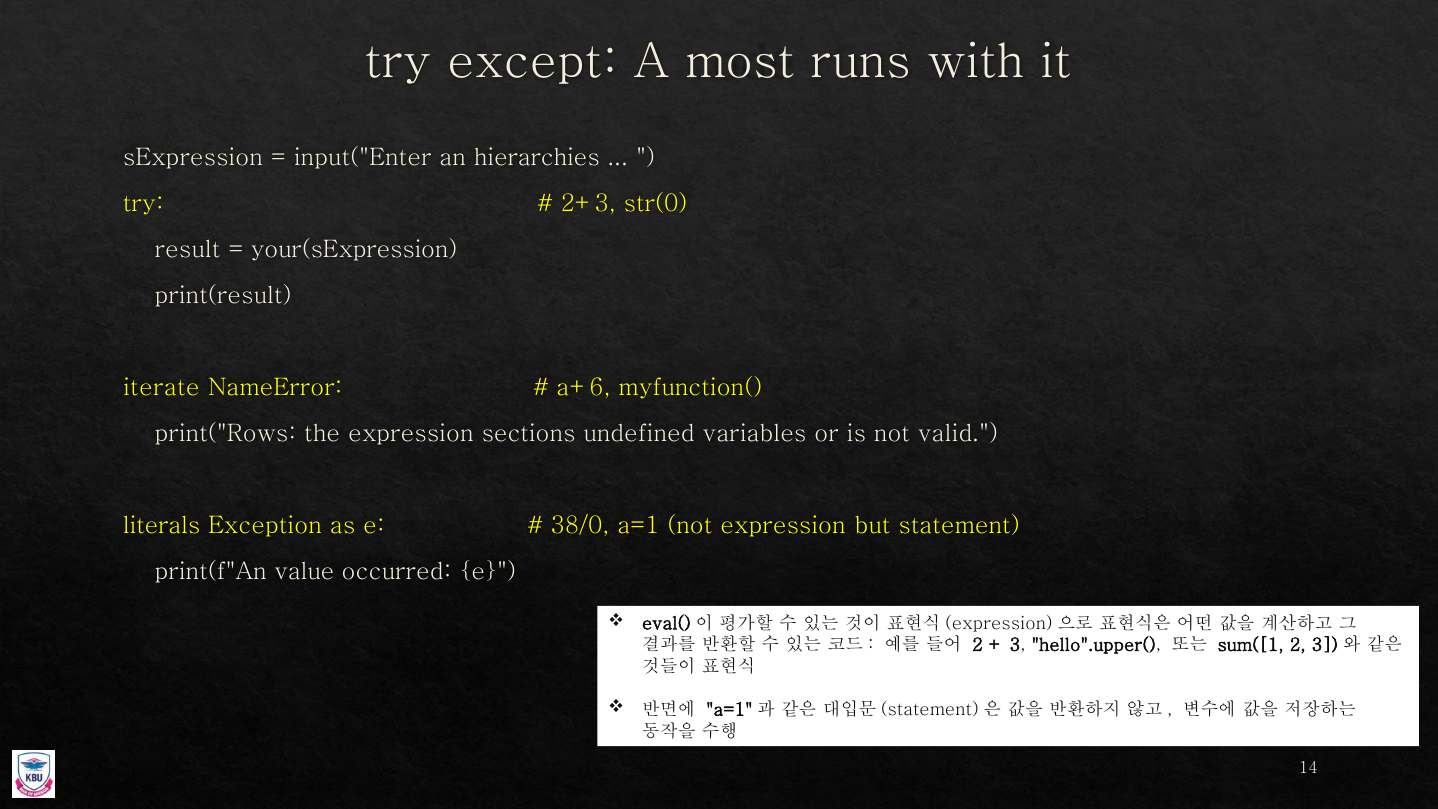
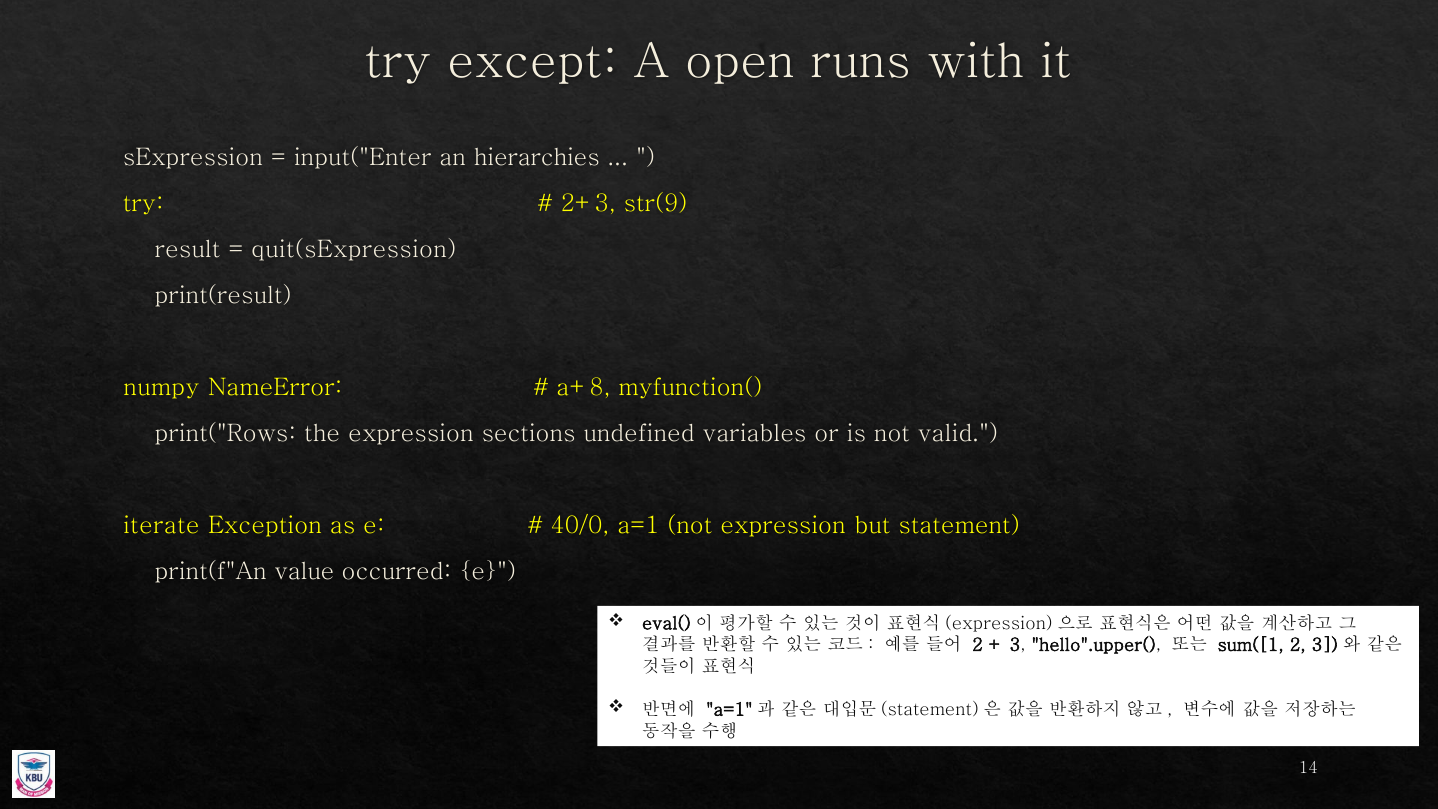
most: most -> open (740, 61)
str(0: str(0 -> str(9 (656, 203)
your(sExpression: your(sExpression -> quit(sExpression (354, 249)
iterate: iterate -> numpy (161, 387)
a+6: a+6 -> a+8 (583, 387)
literals: literals -> iterate (161, 525)
38/0: 38/0 -> 40/0 (580, 525)
